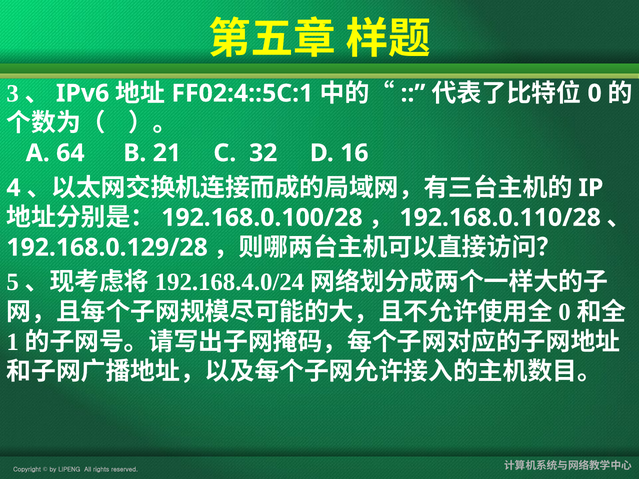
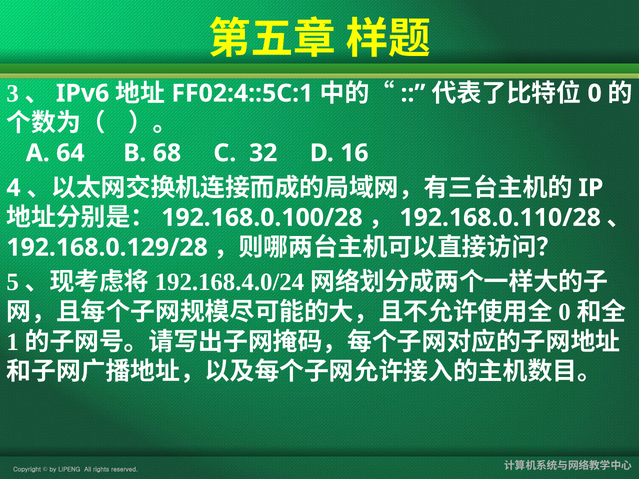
21: 21 -> 68 (167, 153)
